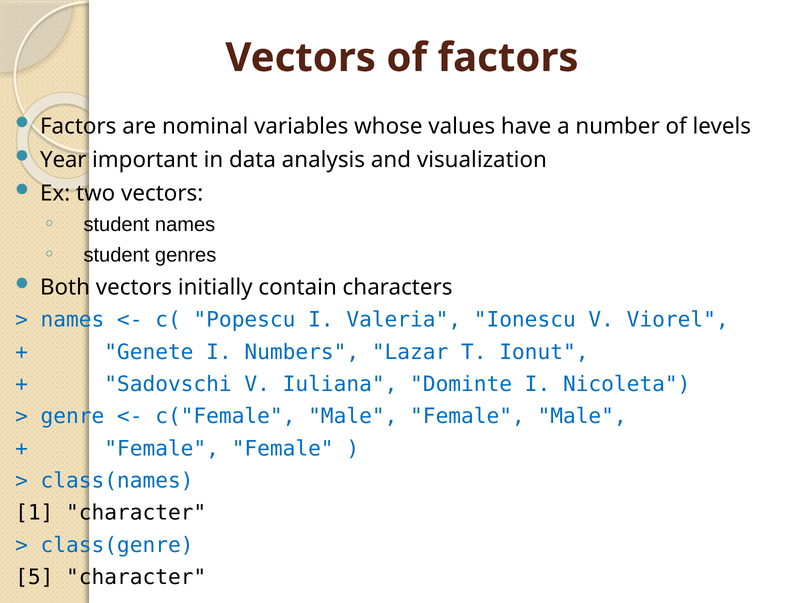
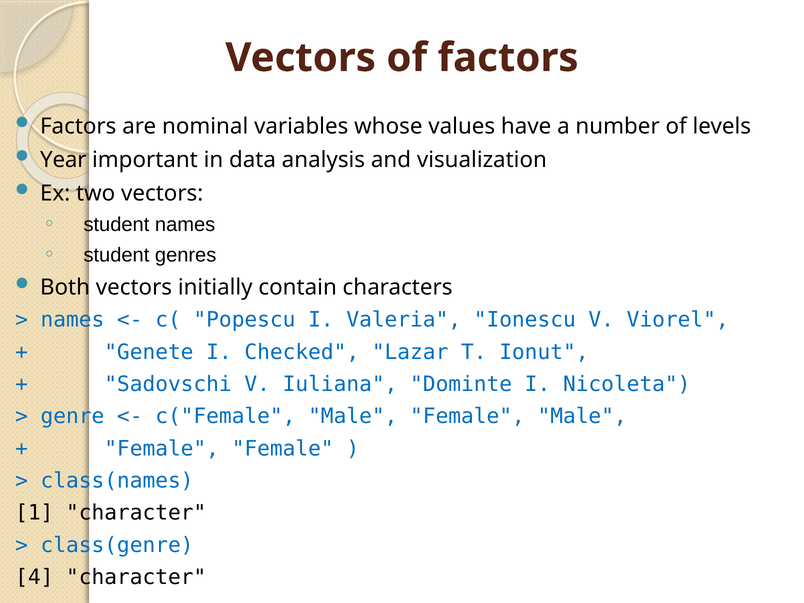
Numbers: Numbers -> Checked (302, 352)
5: 5 -> 4 (34, 577)
